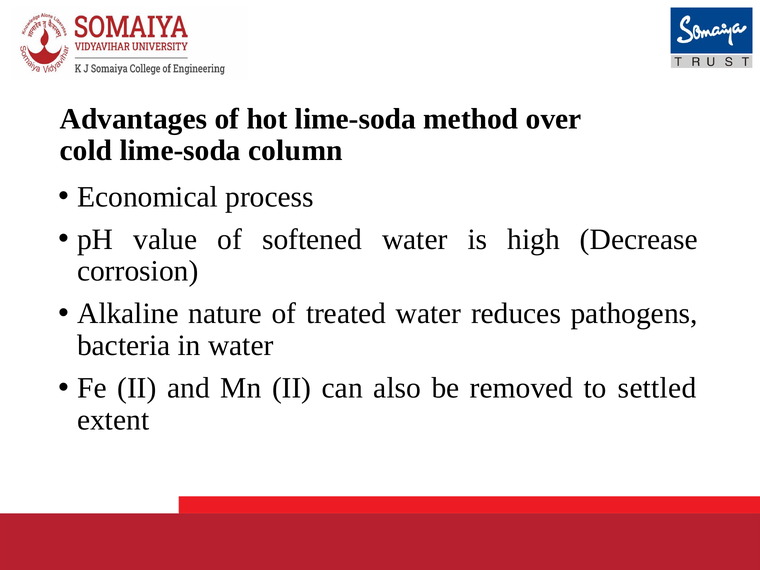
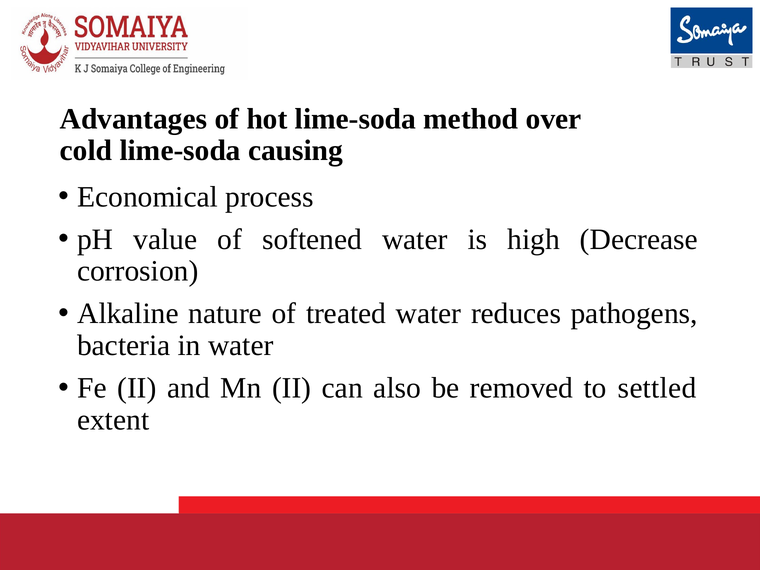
column: column -> causing (296, 151)
